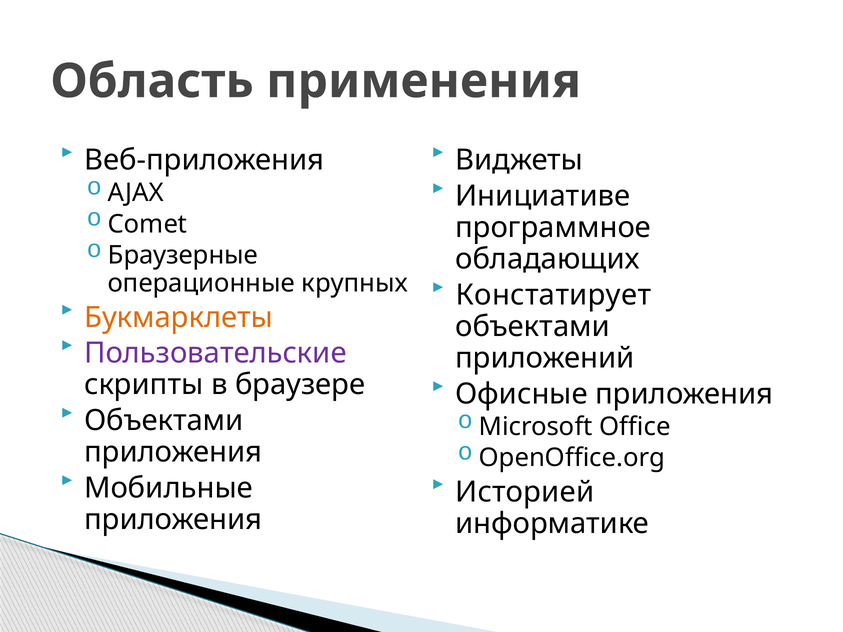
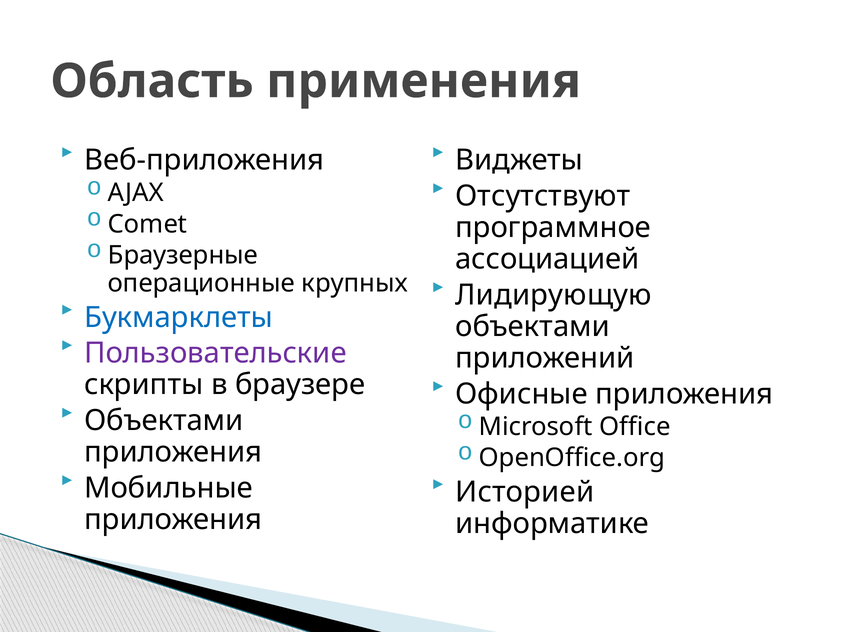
Инициативе: Инициативе -> Отсутствуют (543, 196)
обладающих: обладающих -> ассоциацией (547, 259)
Констатирует: Констатирует -> Лидирующую (554, 295)
Букмарклеты colour: orange -> blue (179, 318)
